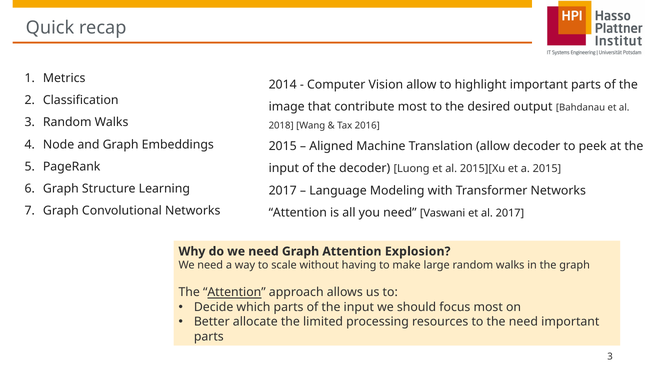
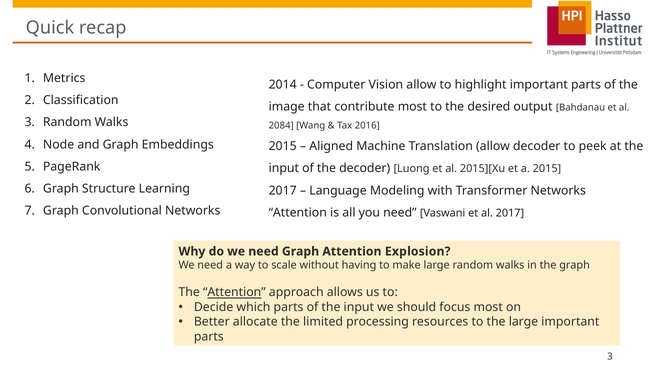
2018: 2018 -> 2084 (281, 126)
the need: need -> large (523, 322)
